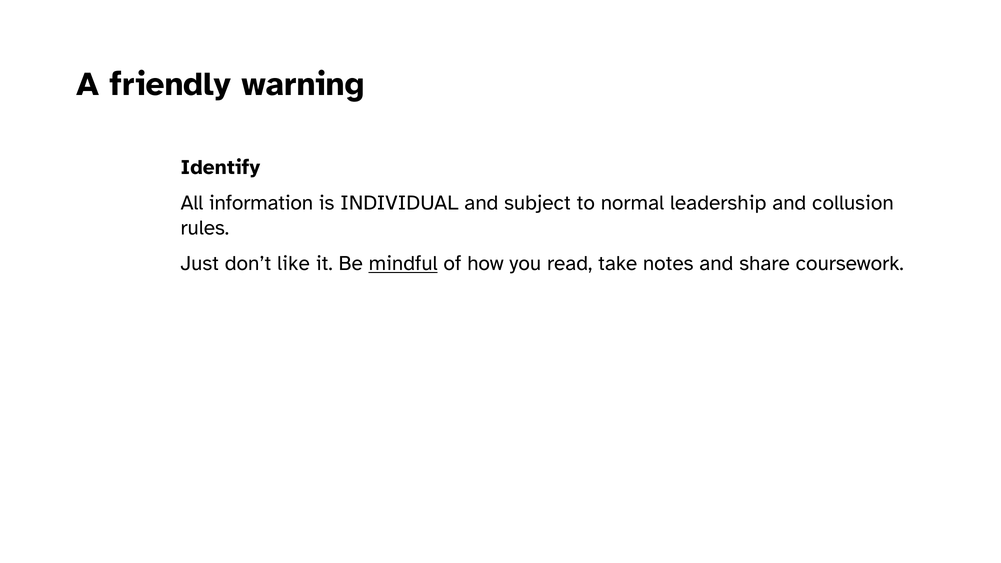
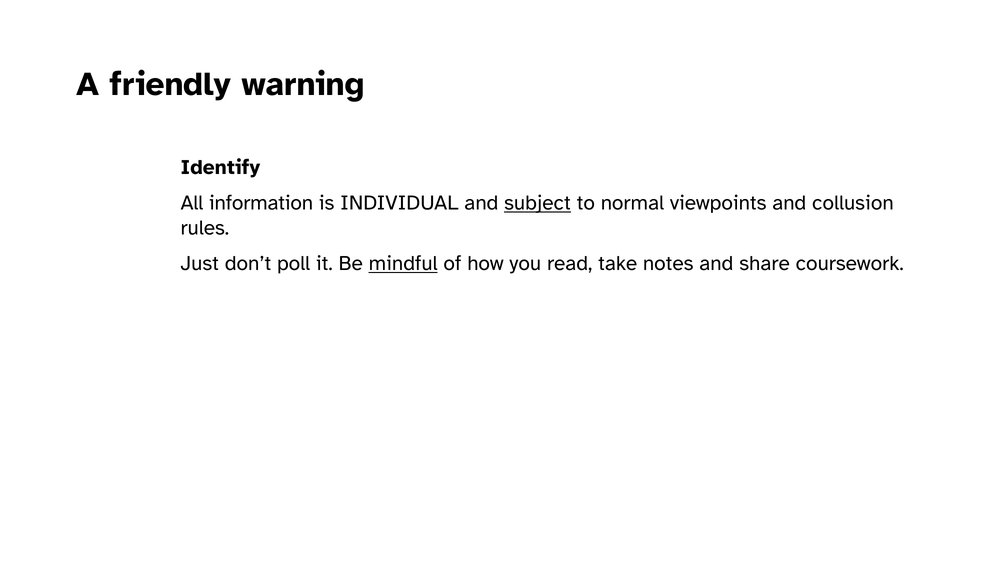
subject underline: none -> present (537, 203)
leadership: leadership -> viewpoints (718, 203)
like: like -> poll (294, 264)
